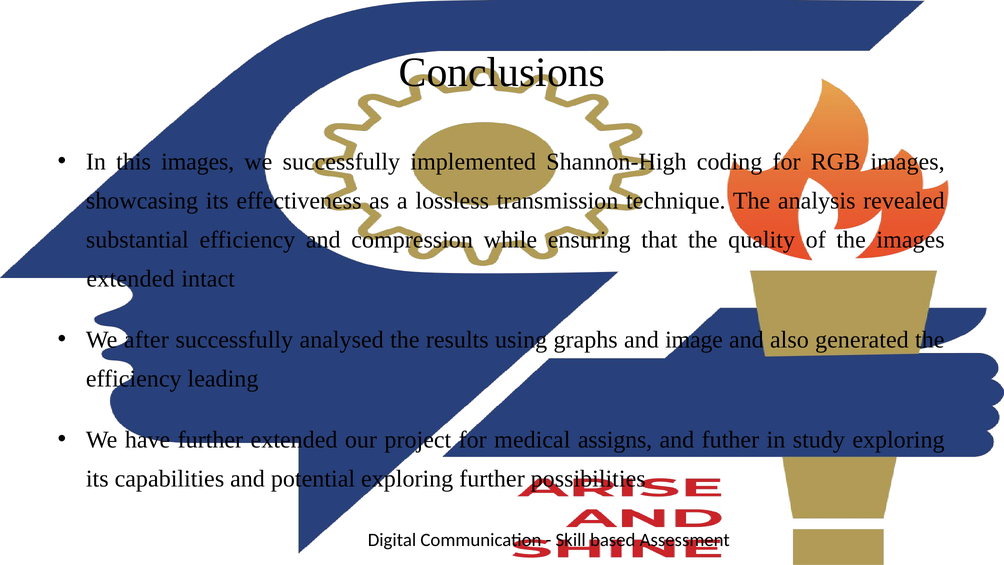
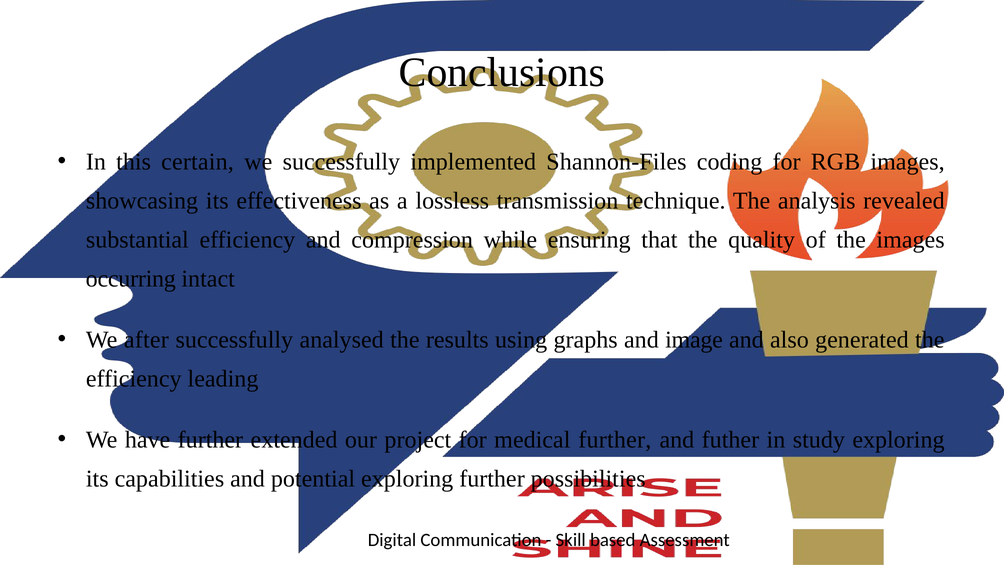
this images: images -> certain (198, 162)
Shannon-High: Shannon-High -> Shannon-Files (616, 162)
extended: extended -> occurring (131, 278)
medical assigns: assigns -> further (615, 440)
